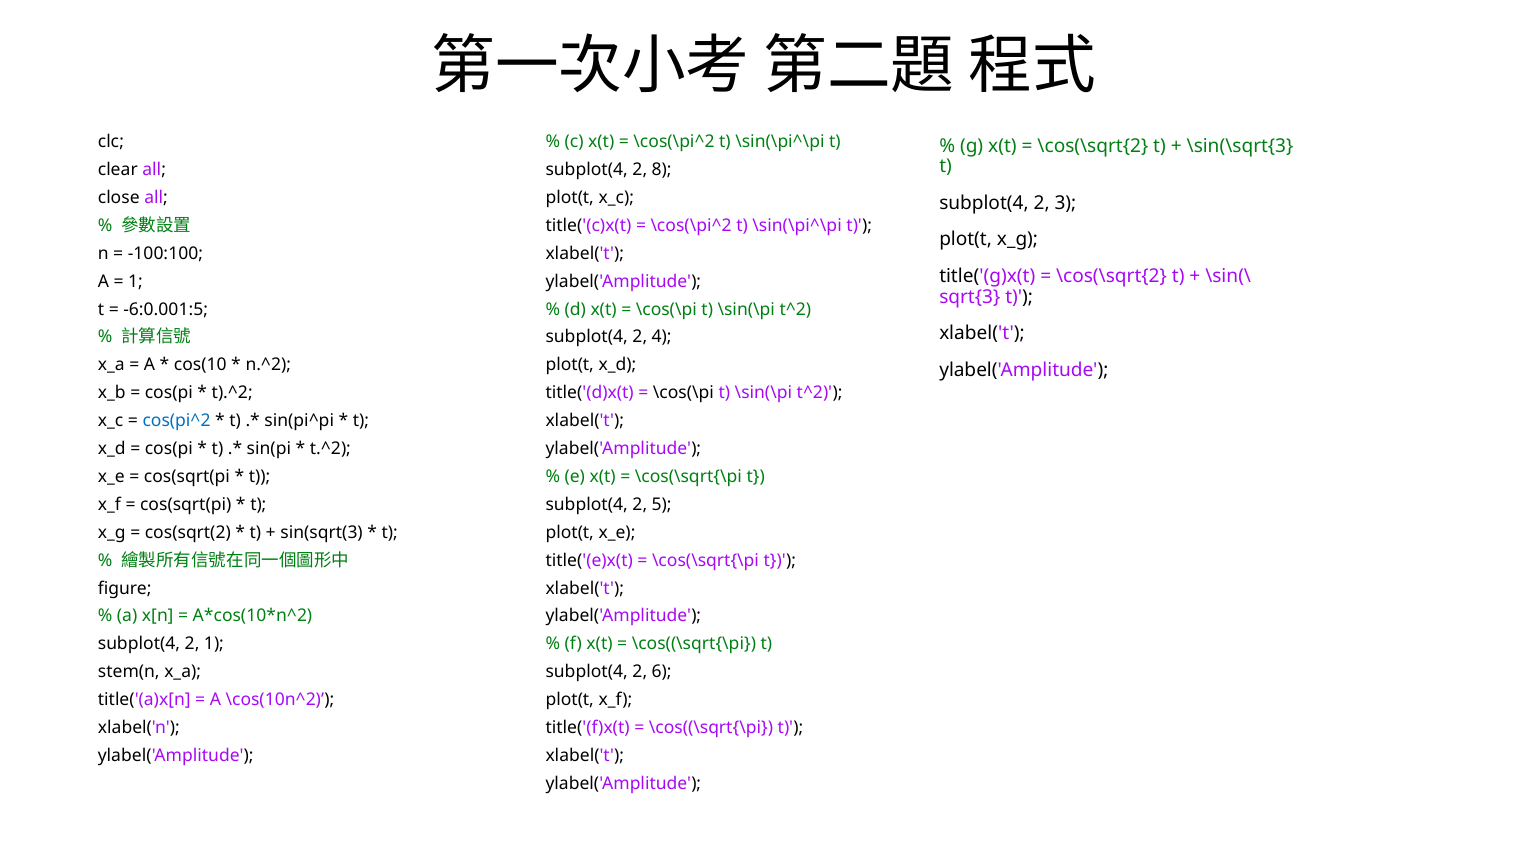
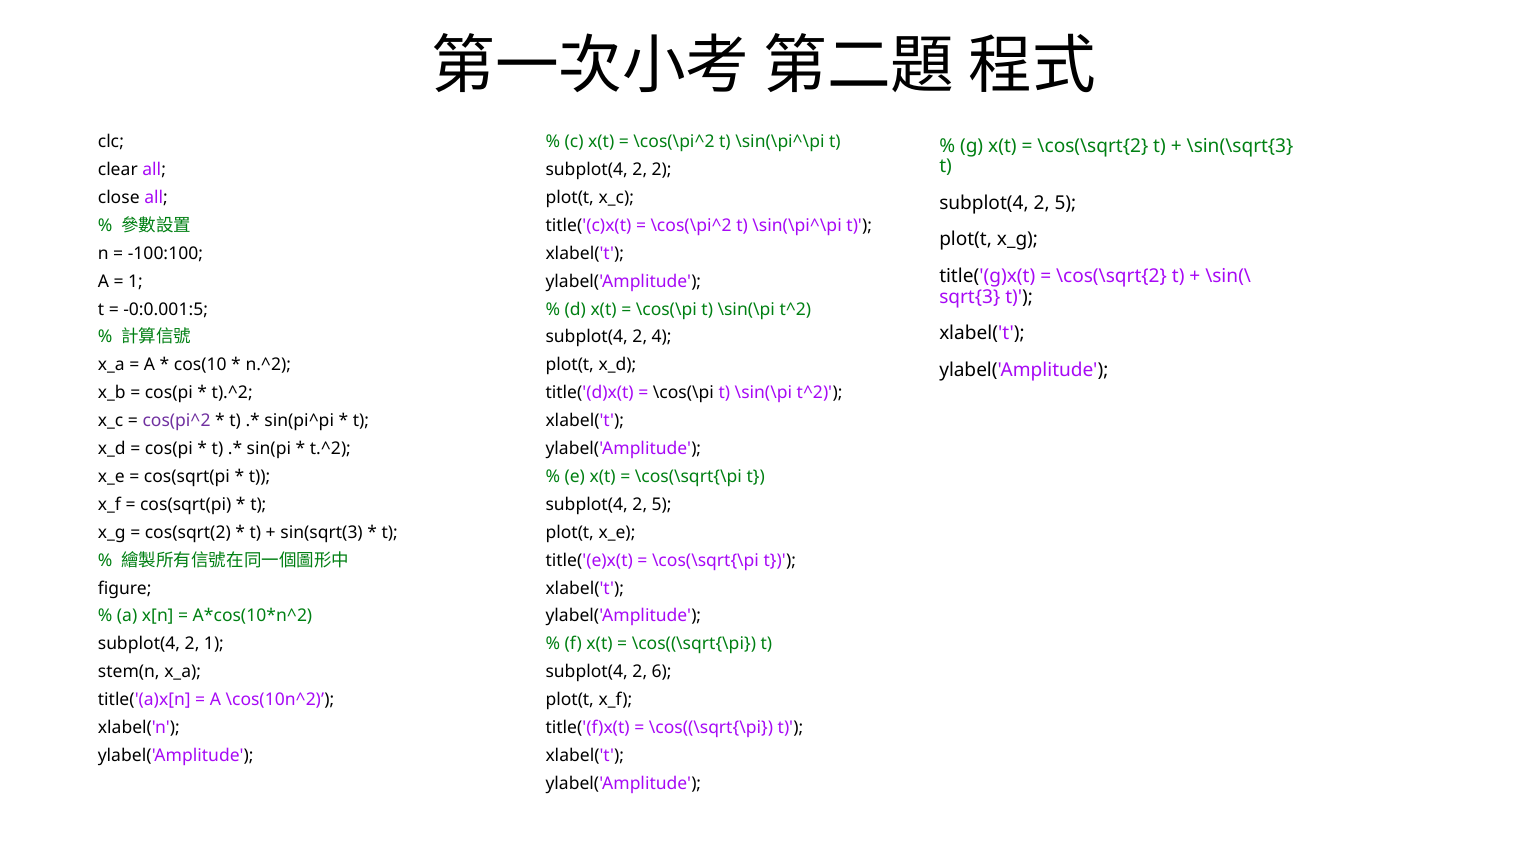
2 8: 8 -> 2 (662, 170)
3: 3 -> 5 (1065, 203)
-6:0.001:5: -6:0.001:5 -> -0:0.001:5 (166, 309)
cos(pi^2 colour: blue -> purple (177, 421)
